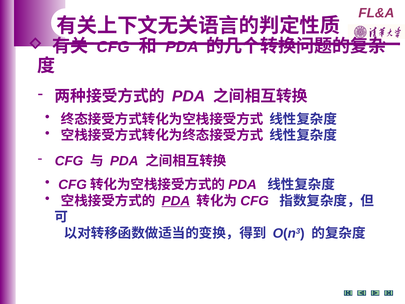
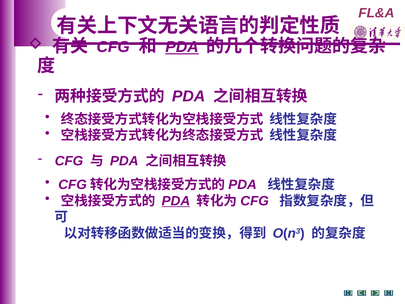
PDA underline: none -> present (182, 47)
